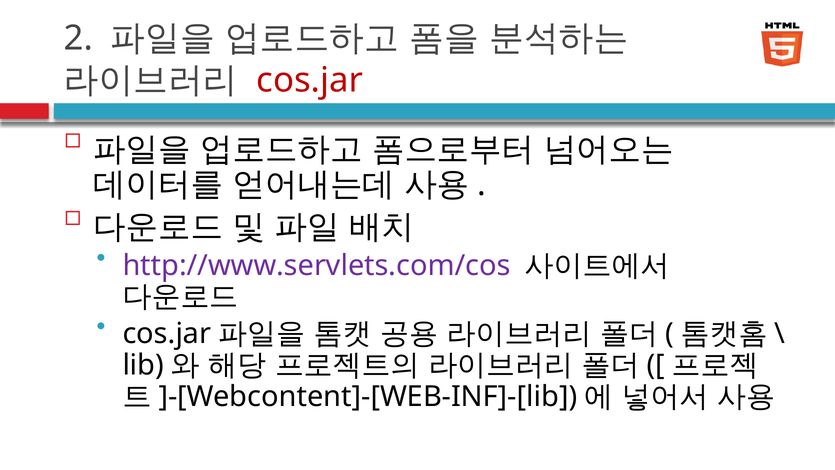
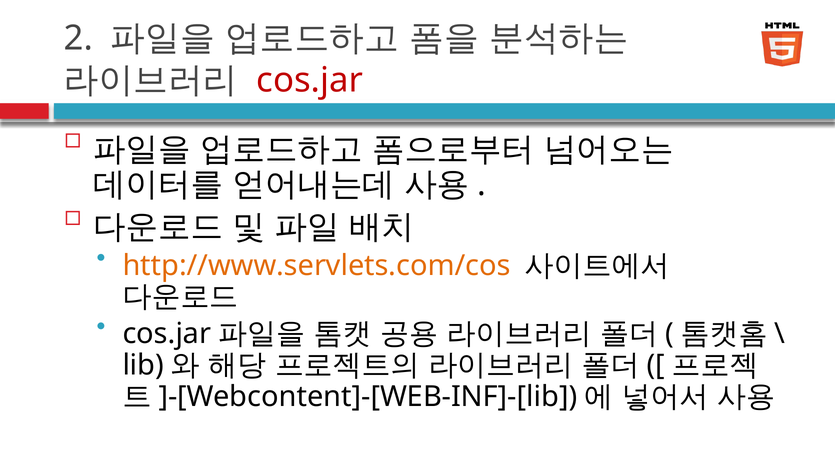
http://www.servlets.com/cos colour: purple -> orange (317, 265)
